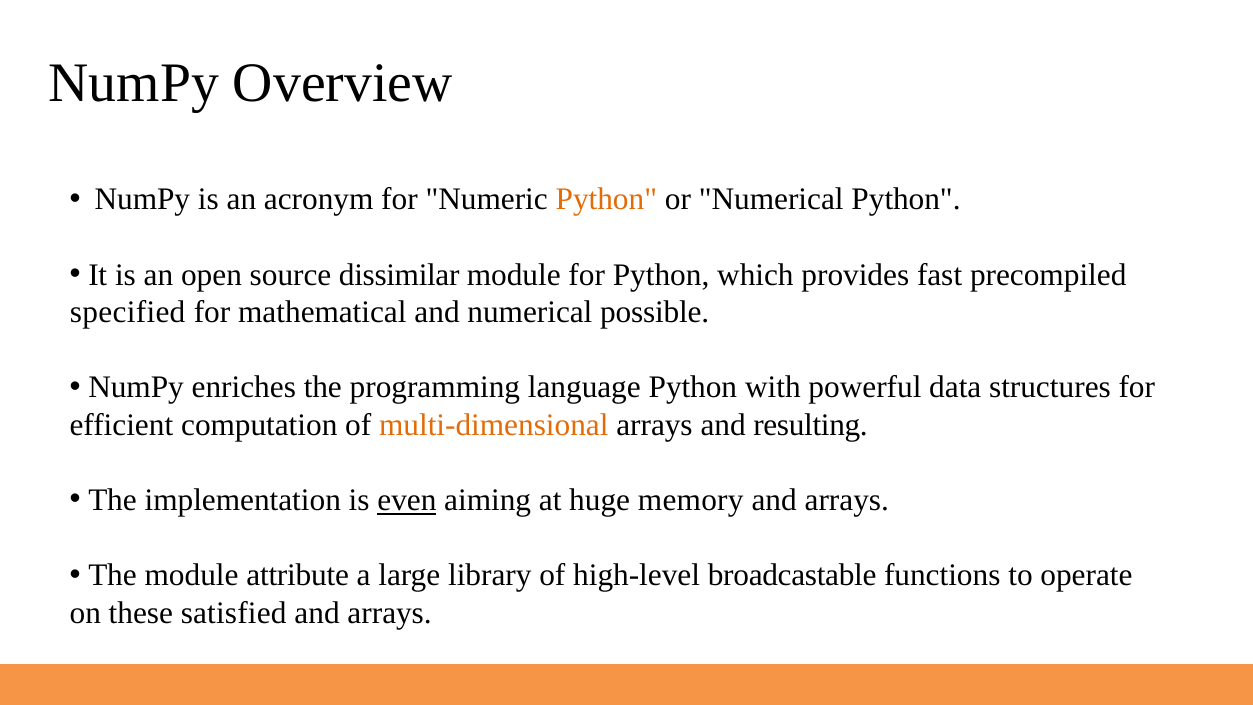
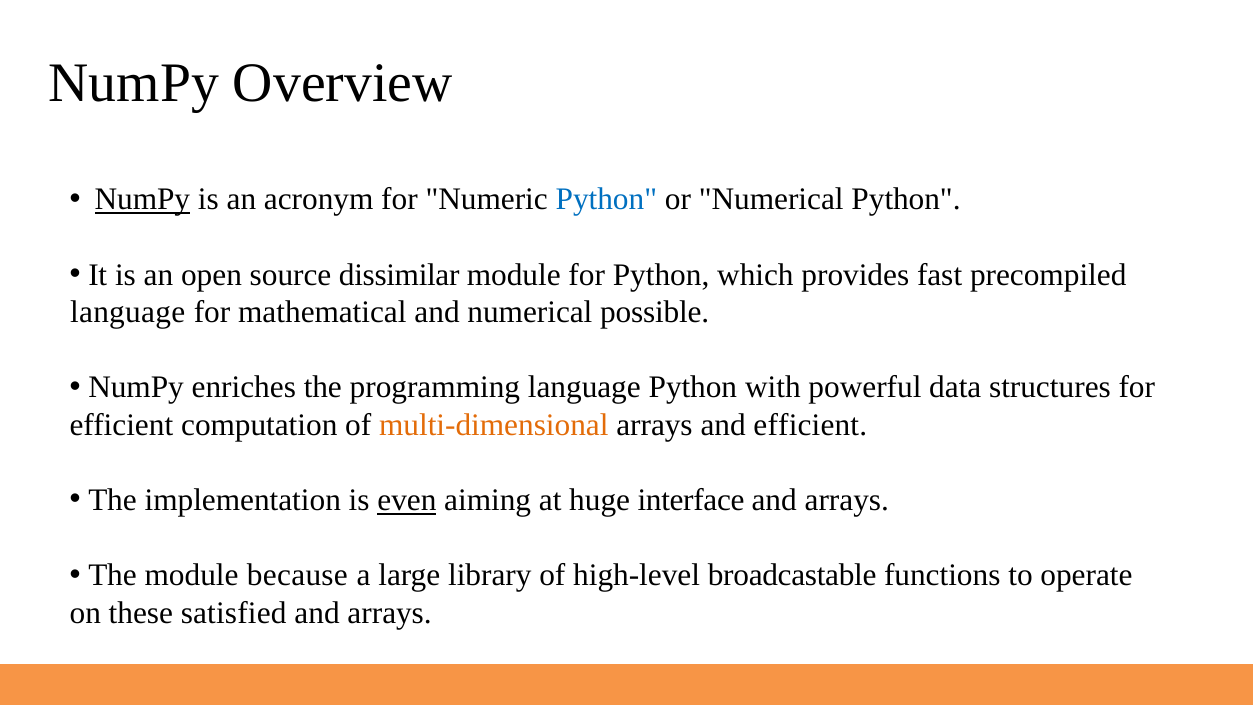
NumPy underline: none -> present (142, 199)
Python colour: orange -> blue (606, 199)
specified: specified -> language (128, 312)
and resulting: resulting -> efficient (810, 425)
memory: memory -> interface (691, 500)
attribute: attribute -> because (297, 575)
